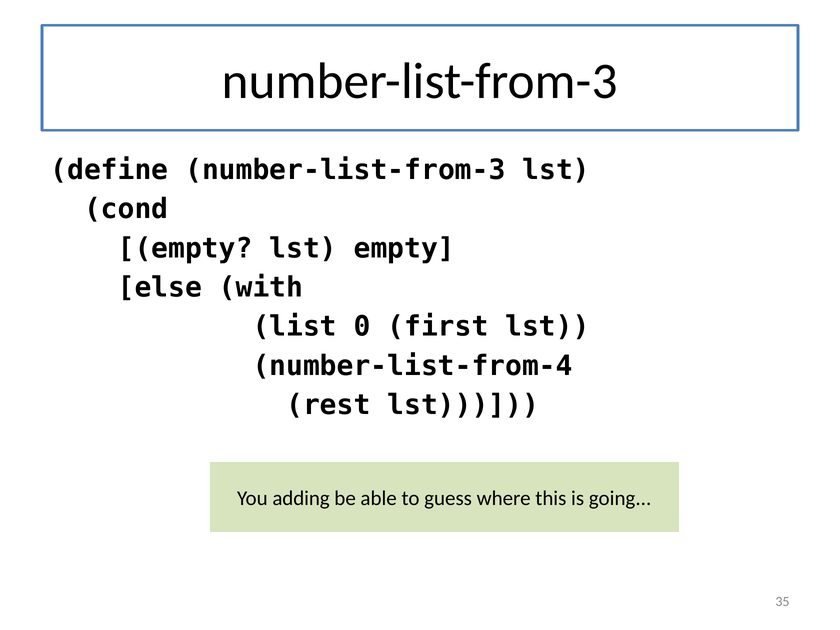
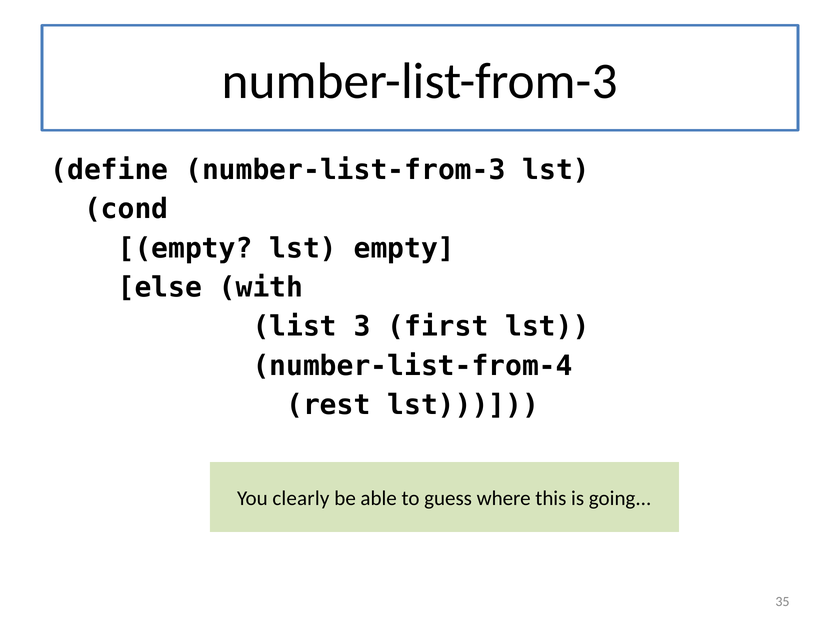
0: 0 -> 3 (362, 327)
adding: adding -> clearly (301, 498)
